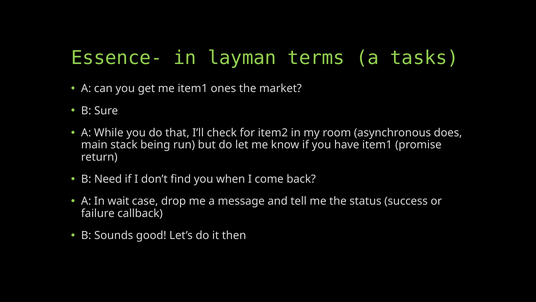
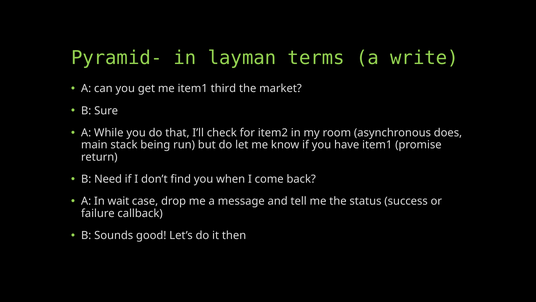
Essence-: Essence- -> Pyramid- (117, 58)
tasks: tasks -> write (424, 58)
ones: ones -> third (223, 88)
